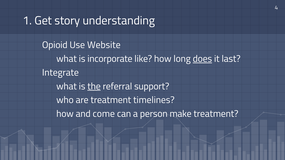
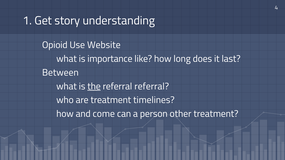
incorporate: incorporate -> importance (110, 59)
does underline: present -> none (202, 59)
Integrate: Integrate -> Between (60, 73)
referral support: support -> referral (152, 86)
make: make -> other (181, 114)
